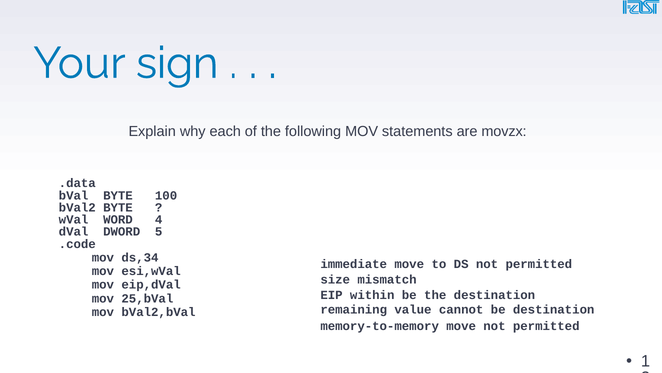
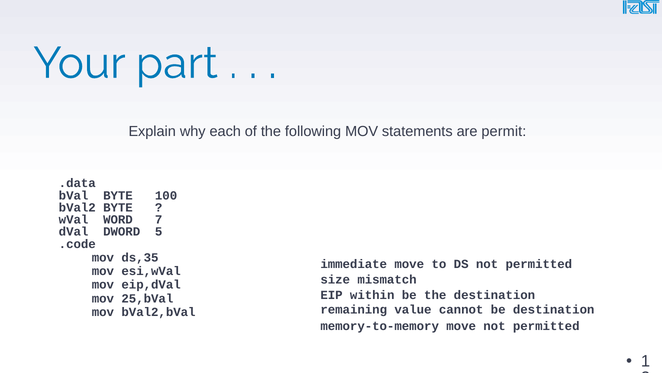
sign: sign -> part (177, 63)
movzx: movzx -> permit (504, 131)
4: 4 -> 7 (159, 219)
ds,34: ds,34 -> ds,35 (140, 257)
